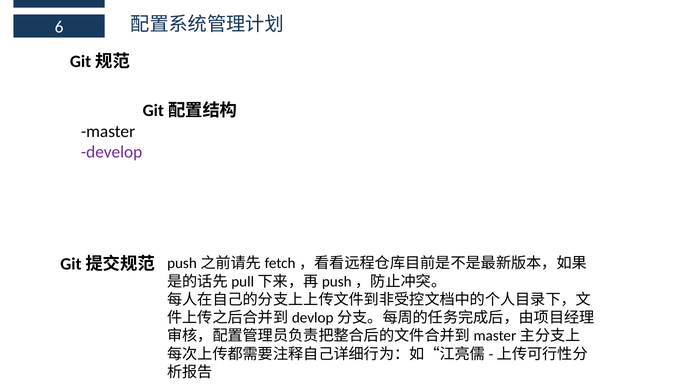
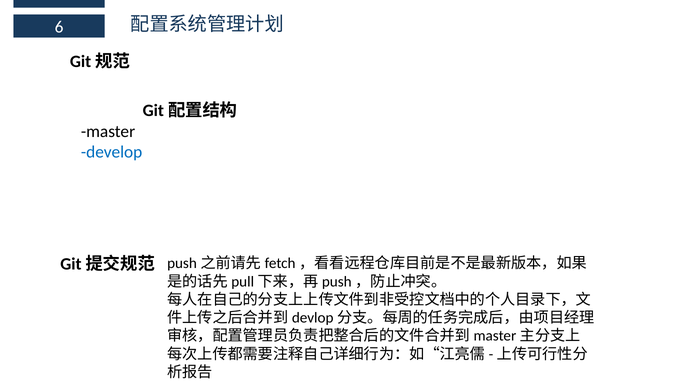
develop colour: purple -> blue (112, 152)
